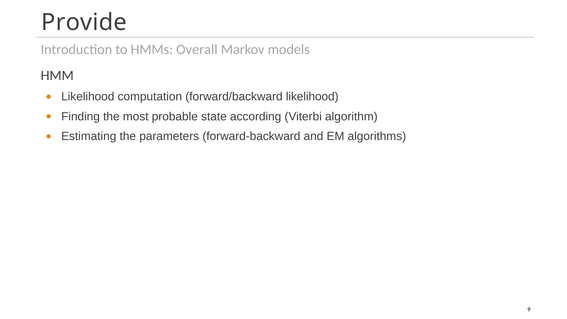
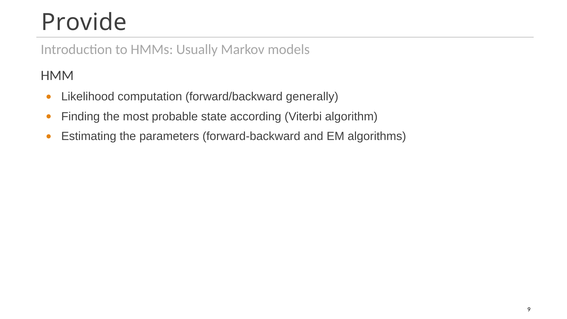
Overall: Overall -> Usually (197, 50)
forward/backward likelihood: likelihood -> generally (312, 97)
